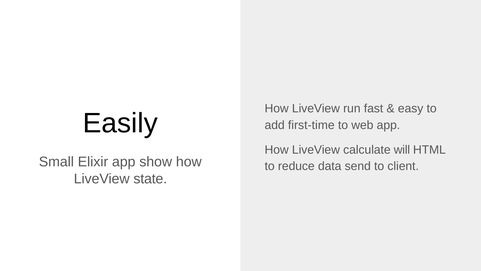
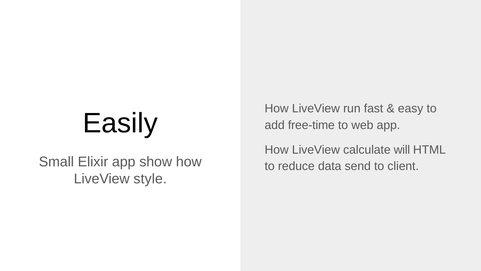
first-time: first-time -> free-time (311, 125)
state: state -> style (150, 178)
